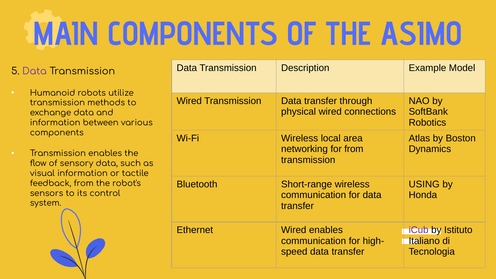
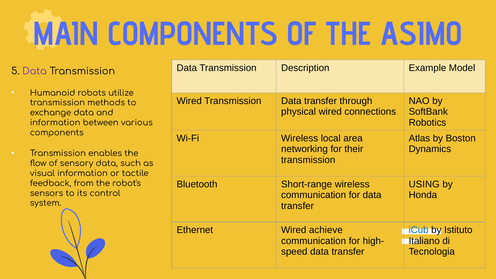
for from: from -> their (354, 149)
Wired enables: enables -> achieve (326, 230)
iCub colour: purple -> blue (419, 230)
